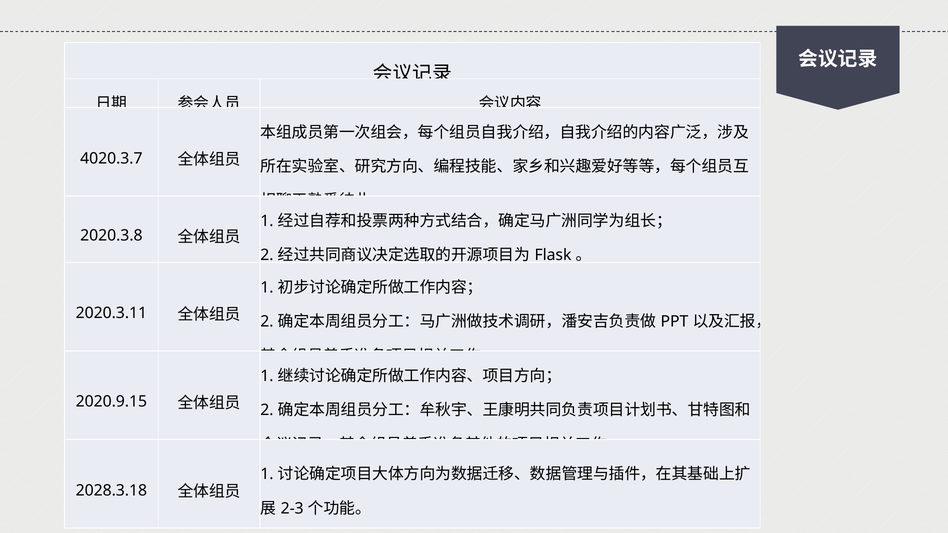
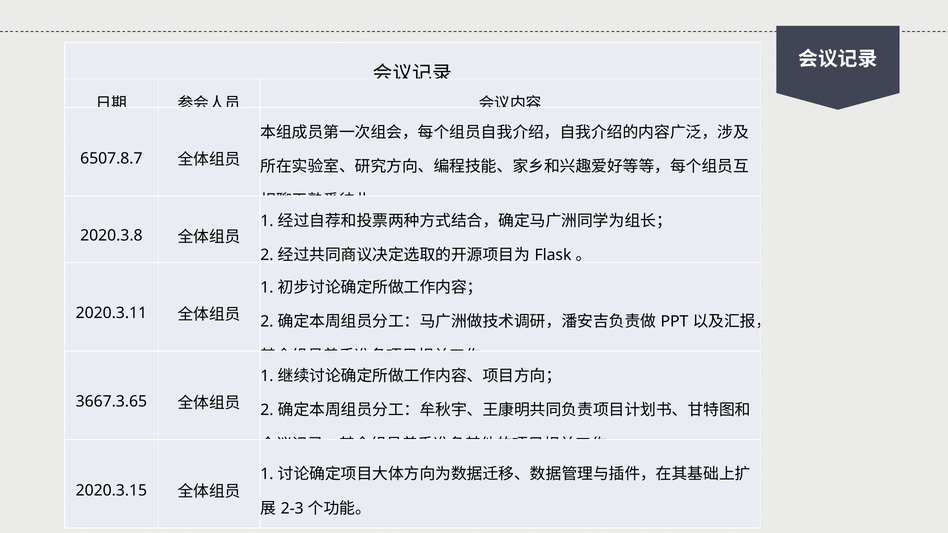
4020.3.7: 4020.3.7 -> 6507.8.7 (111, 158)
2020.9.15: 2020.9.15 -> 3667.3.65 (111, 402)
2028.3.18: 2028.3.18 -> 2020.3.15 (111, 491)
